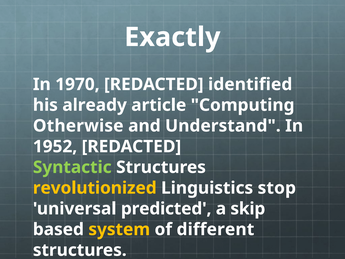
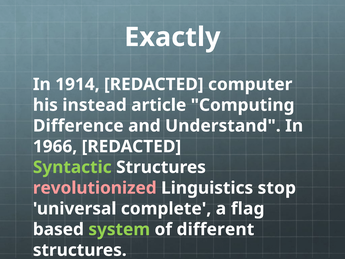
1970: 1970 -> 1914 (77, 84)
identified: identified -> computer (250, 84)
already: already -> instead (95, 105)
Otherwise: Otherwise -> Difference (78, 126)
1952: 1952 -> 1966 (55, 146)
revolutionized colour: yellow -> pink (95, 188)
predicted: predicted -> complete (166, 209)
skip: skip -> flag (248, 209)
system colour: yellow -> light green (119, 229)
